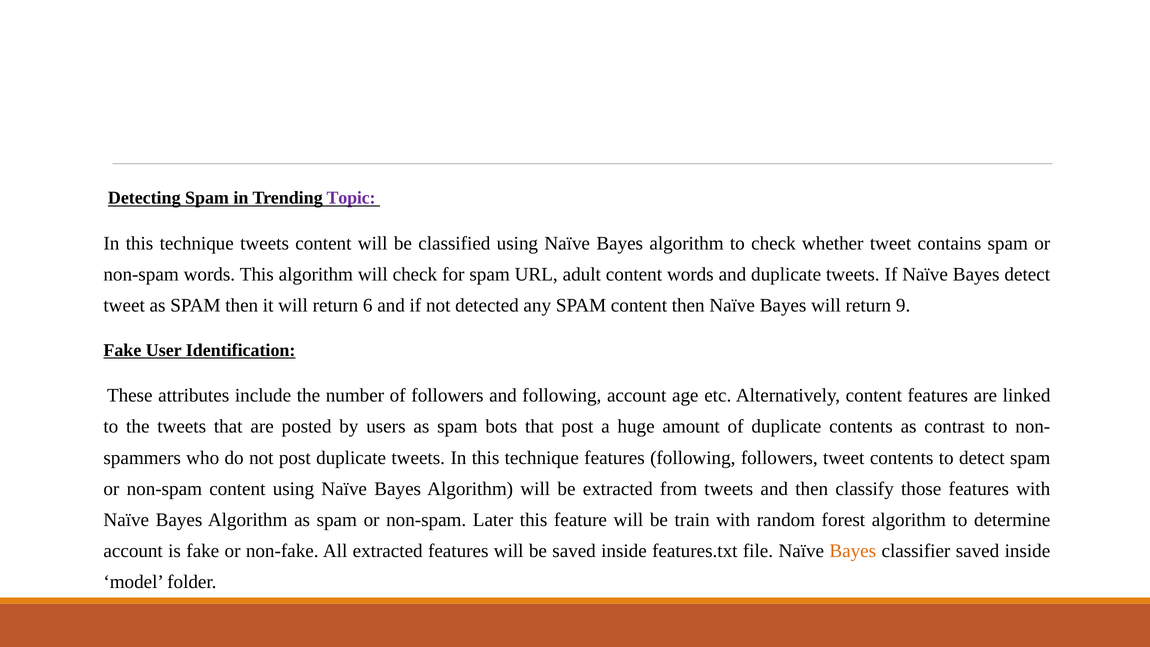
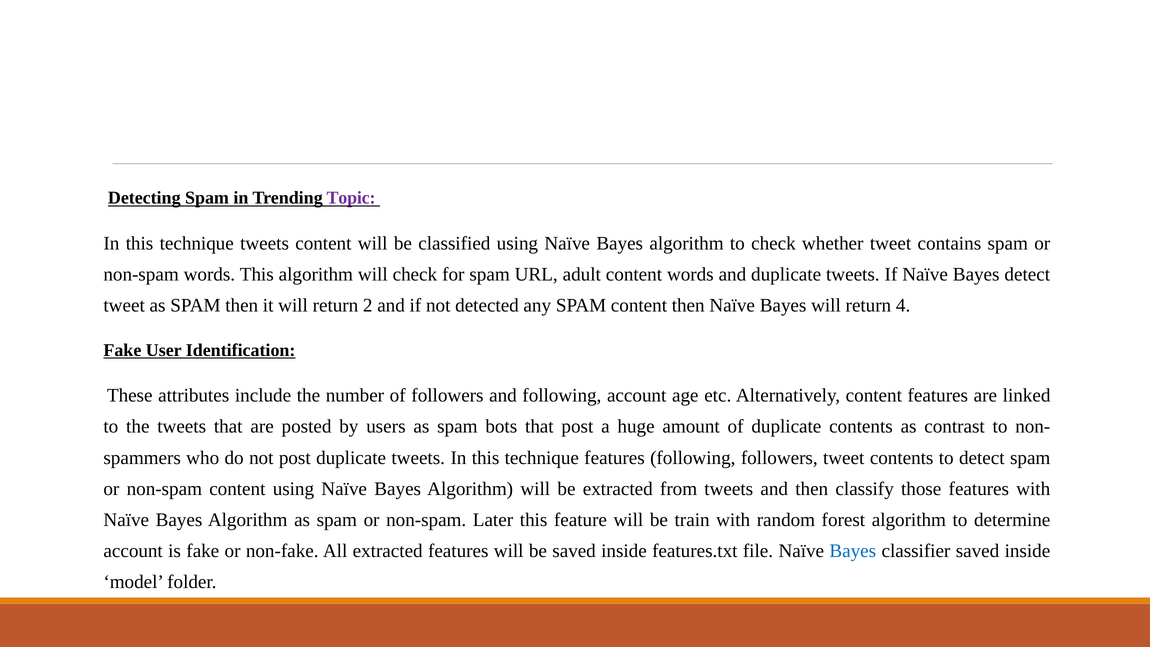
6: 6 -> 2 (368, 305)
9: 9 -> 4 (903, 305)
Bayes colour: orange -> blue (853, 551)
